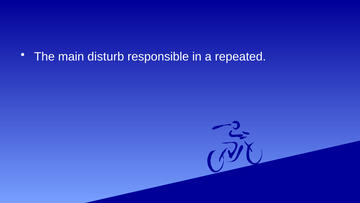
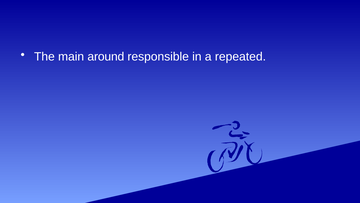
disturb: disturb -> around (106, 57)
